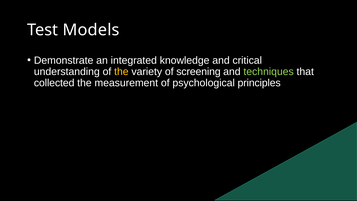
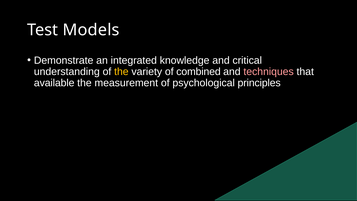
screening: screening -> combined (198, 72)
techniques colour: light green -> pink (269, 72)
collected: collected -> available (54, 83)
